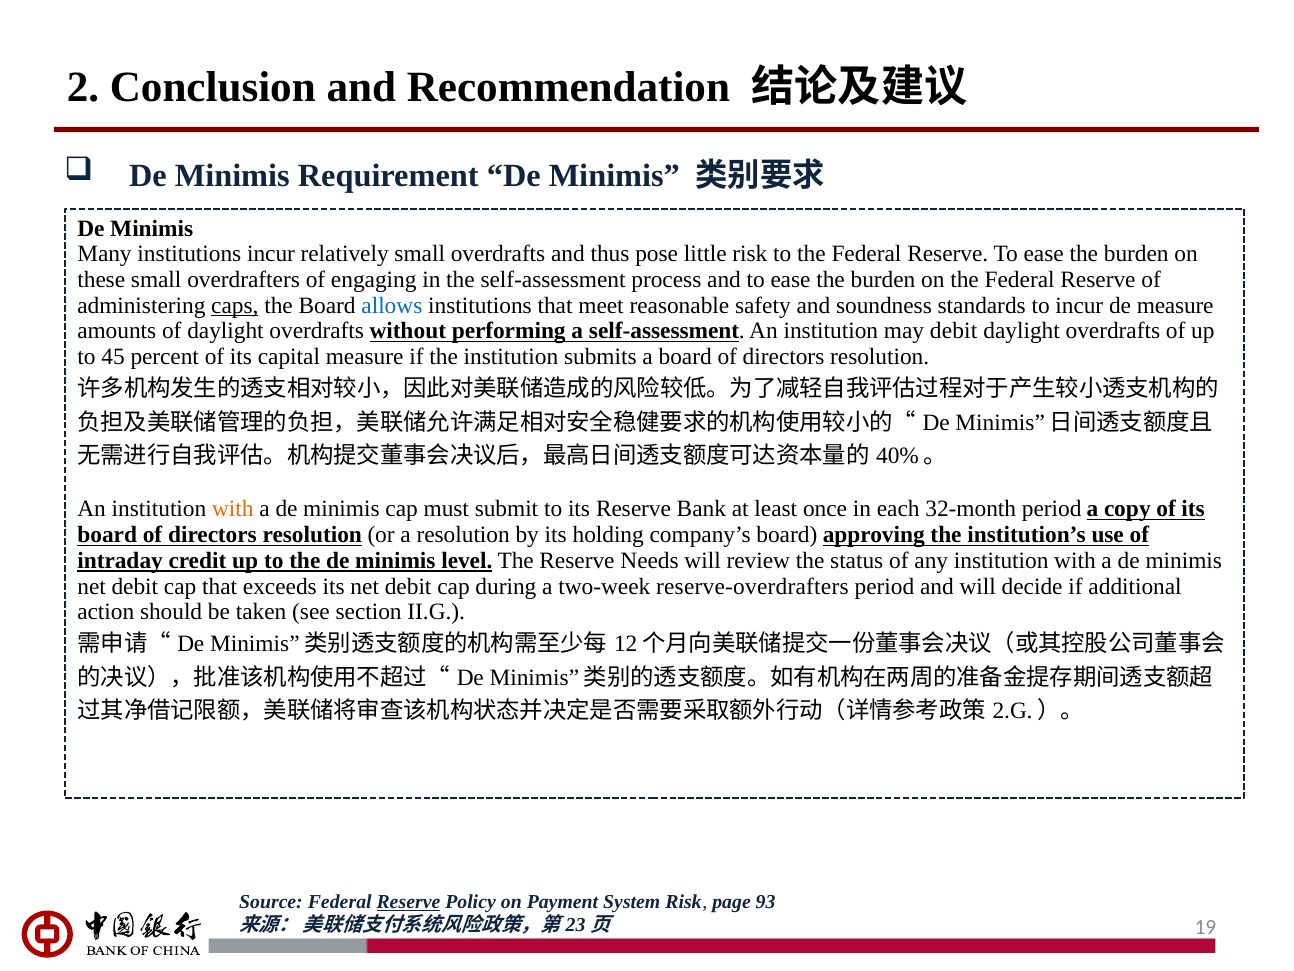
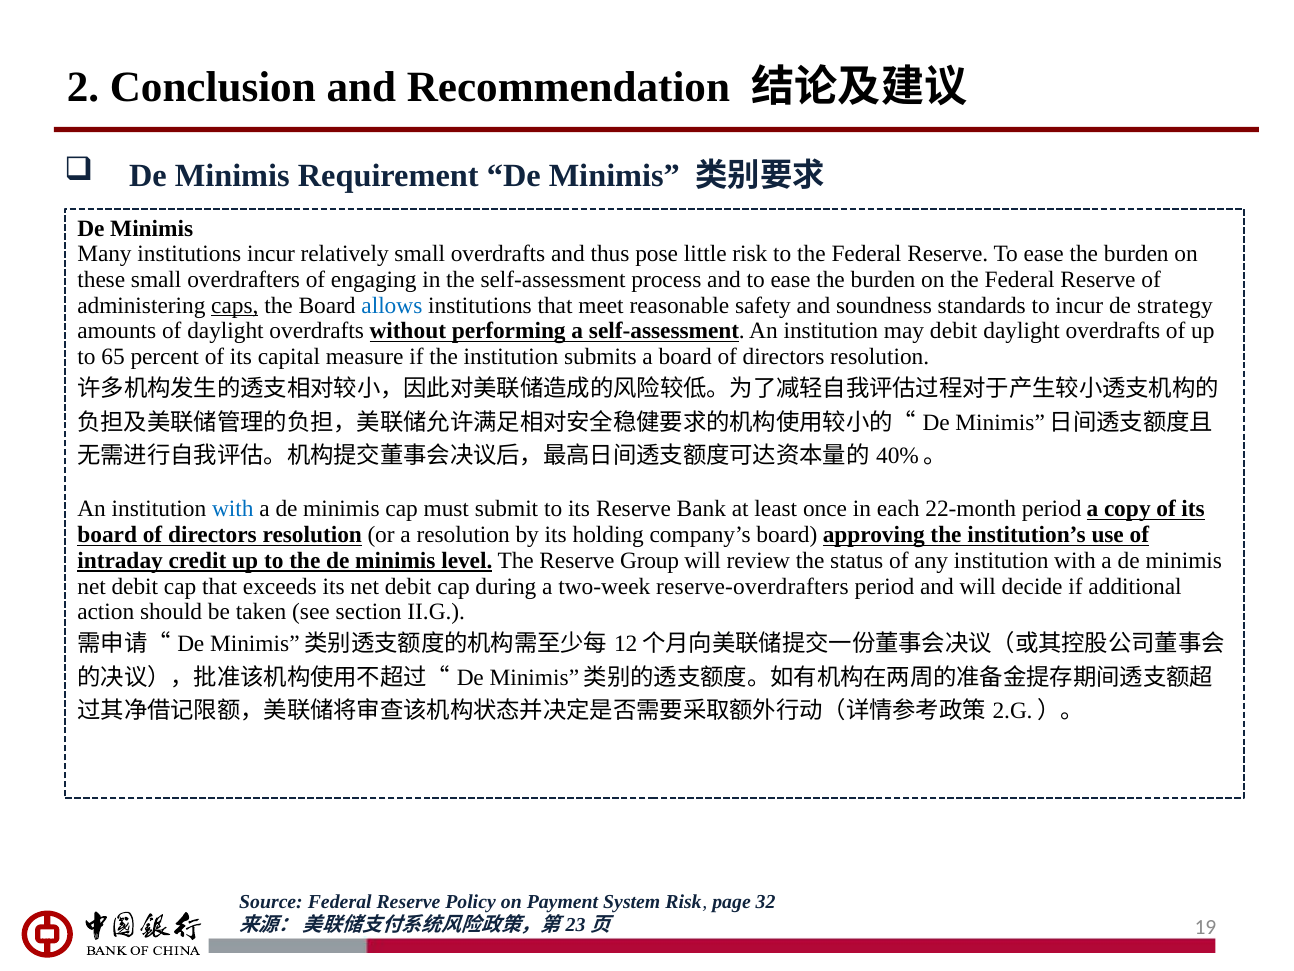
de measure: measure -> strategy (1175, 305)
45: 45 -> 65 (113, 357)
with colour: orange -> blue (233, 509)
32-month: 32-month -> 22-month (971, 509)
Needs: Needs -> Group (650, 560)
Reserve underline: present -> none (408, 901)
93: 93 -> 32 (766, 901)
